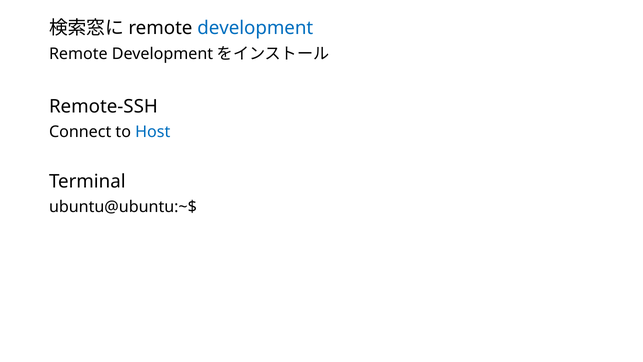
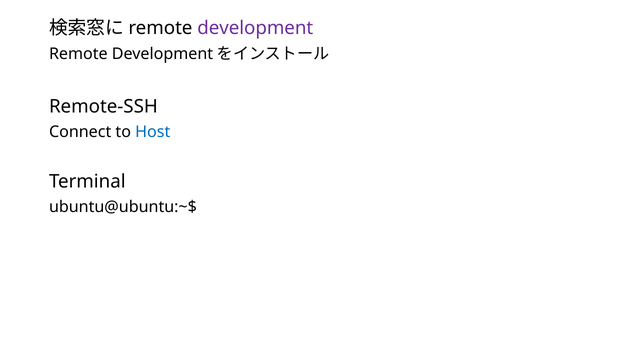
development colour: blue -> purple (255, 28)
